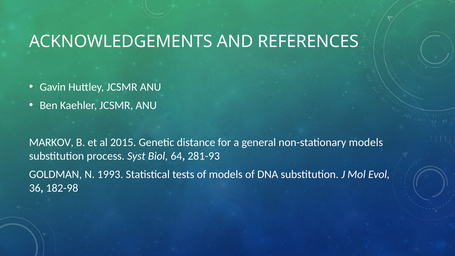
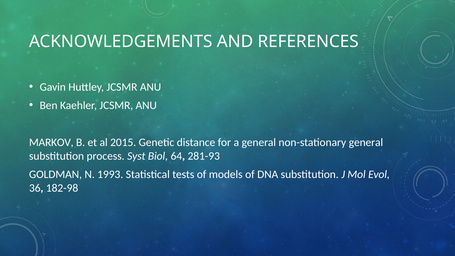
non-stationary models: models -> general (366, 142)
